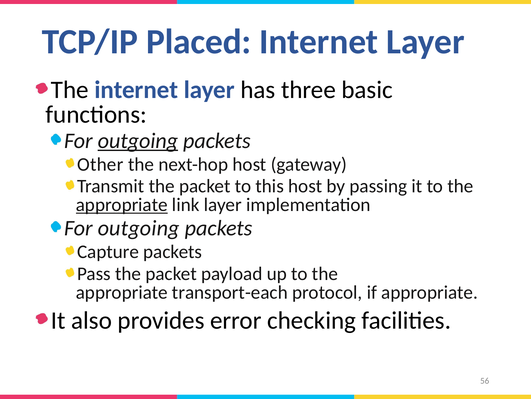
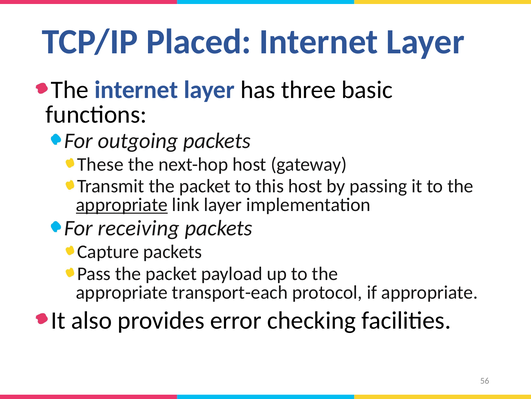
outgoing underline: present -> none (138, 141)
Other: Other -> These (100, 164)
outgoing: outgoing -> receiving (139, 228)
